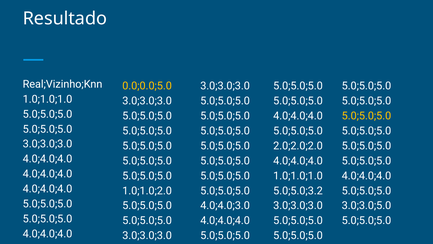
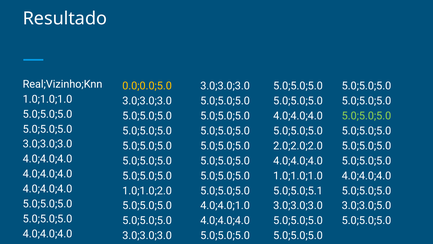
5.0;5.0;5.0 colour: yellow -> light green (366, 116)
5.0;5.0;3.2: 5.0;5.0;3.2 -> 5.0;5.0;5.1 (298, 190)
4.0;4.0;3.0: 4.0;4.0;3.0 -> 4.0;4.0;1.0 (225, 205)
